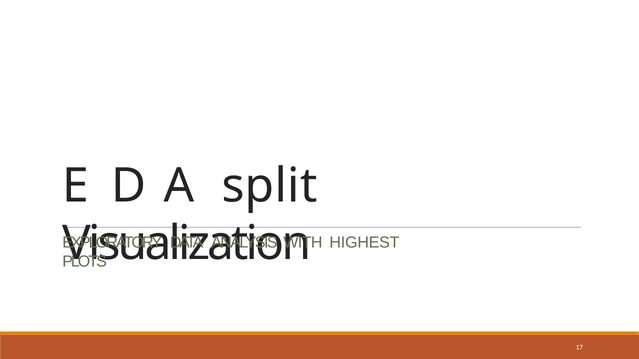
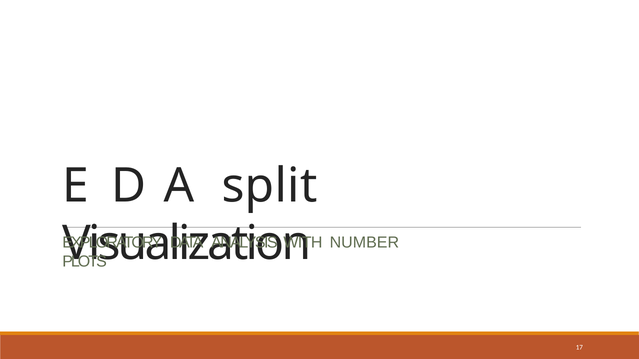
HIGHEST: HIGHEST -> NUMBER (364, 243)
